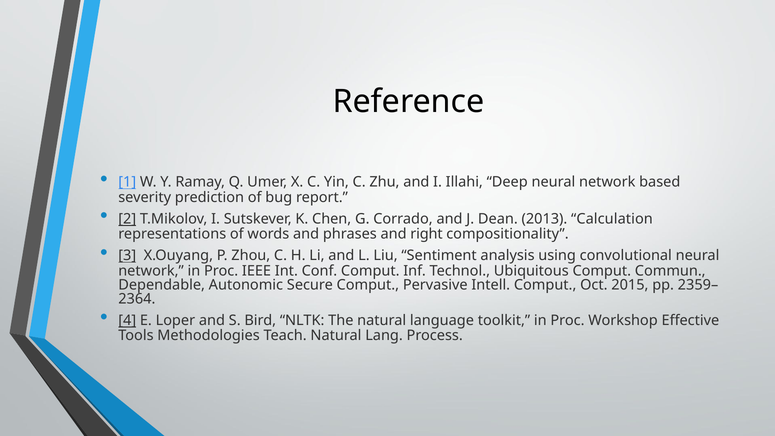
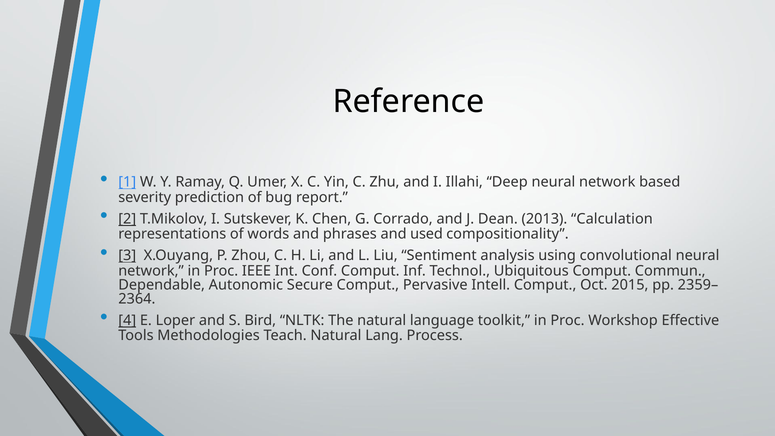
right: right -> used (427, 234)
